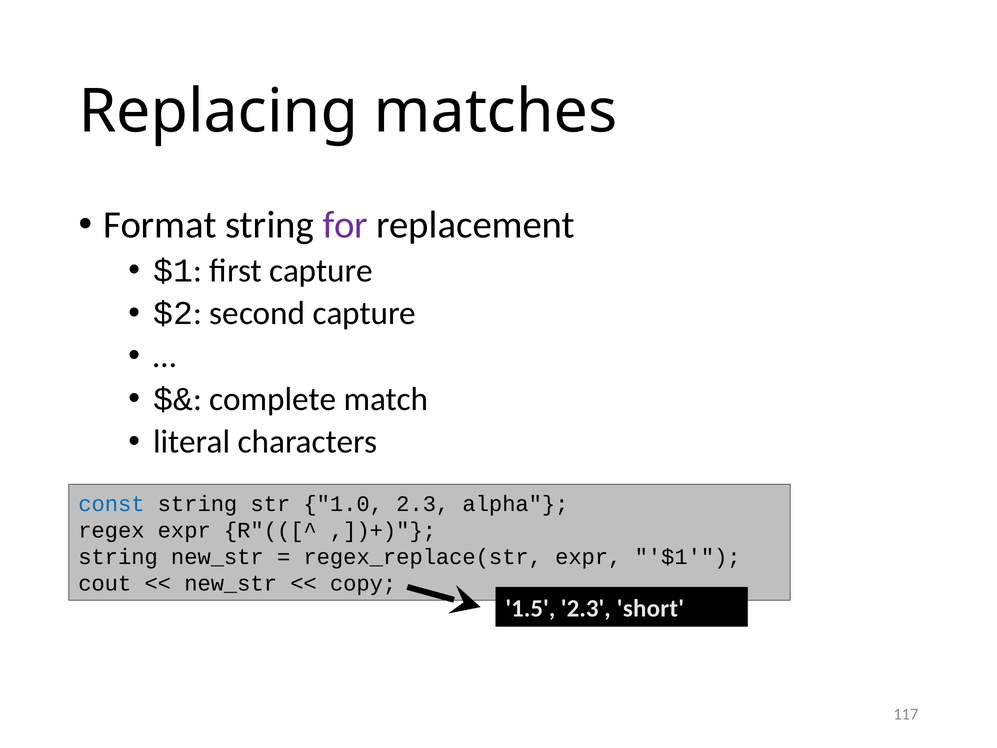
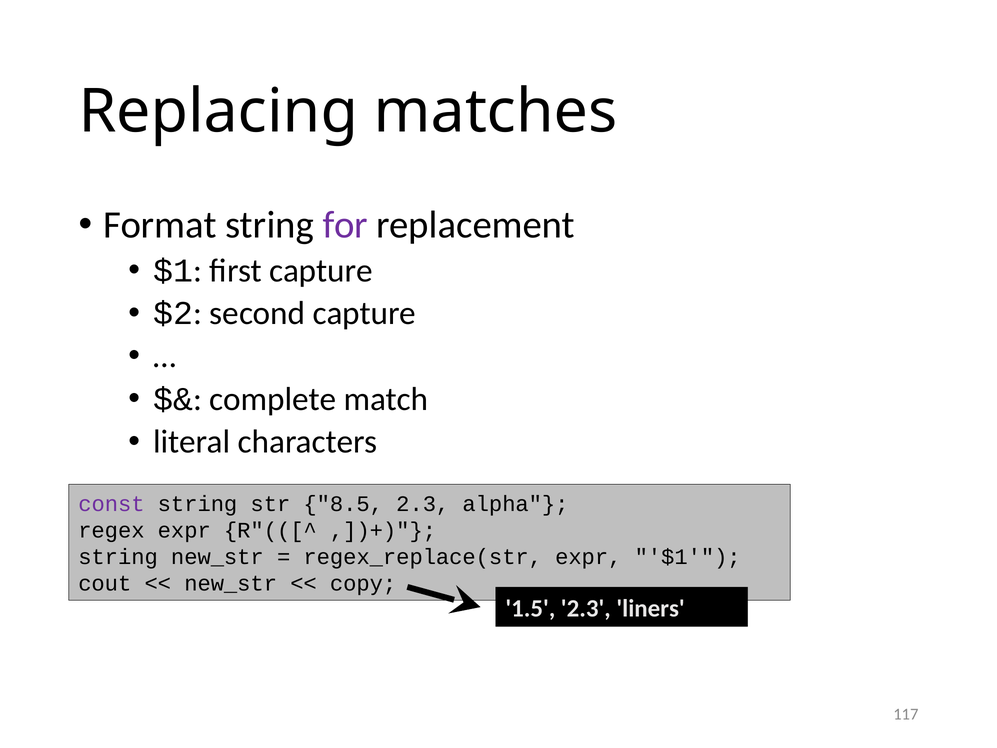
const colour: blue -> purple (111, 504)
1.0: 1.0 -> 8.5 (343, 504)
short: short -> liners (651, 608)
